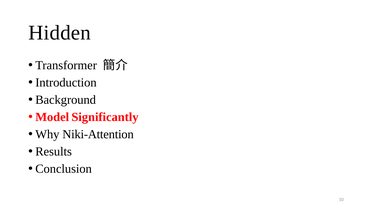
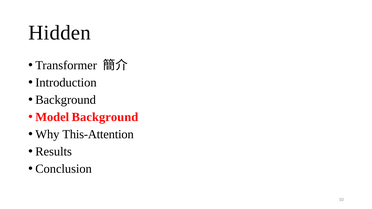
Model Significantly: Significantly -> Background (105, 117)
Niki-Attention: Niki-Attention -> This-Attention (98, 134)
